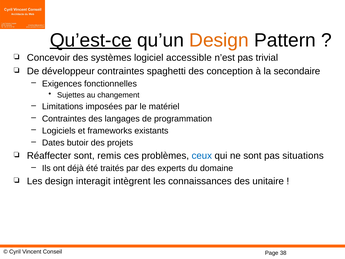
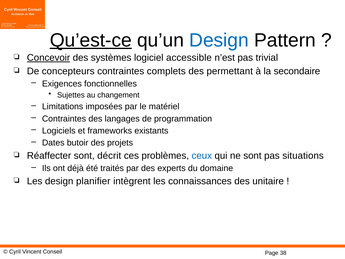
Design colour: orange -> blue (219, 40)
Concevoir underline: none -> present (49, 58)
développeur: développeur -> concepteurs (68, 71)
spaghetti: spaghetti -> complets (166, 71)
conception: conception -> permettant (230, 71)
remis: remis -> décrit (109, 156)
interagit: interagit -> planifier (93, 181)
